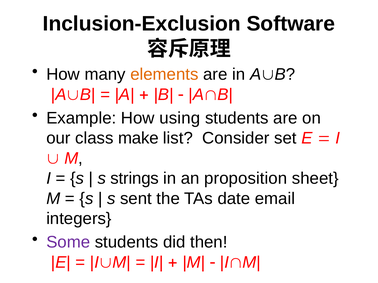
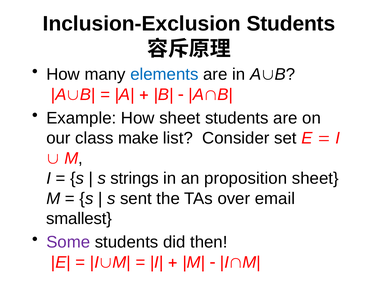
Inclusion-Exclusion Software: Software -> Students (291, 24)
elements colour: orange -> blue (164, 75)
How using: using -> sheet (180, 118)
date: date -> over (234, 199)
integers: integers -> smallest (79, 219)
